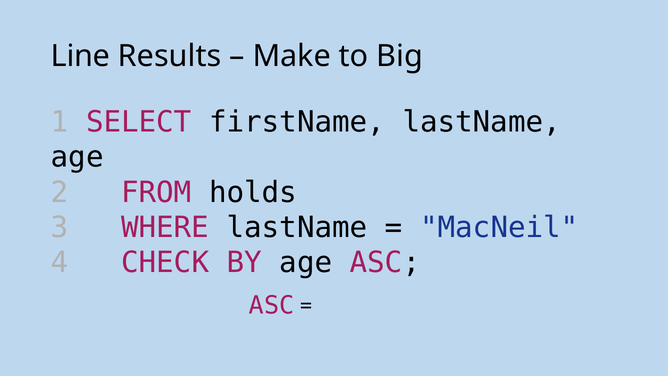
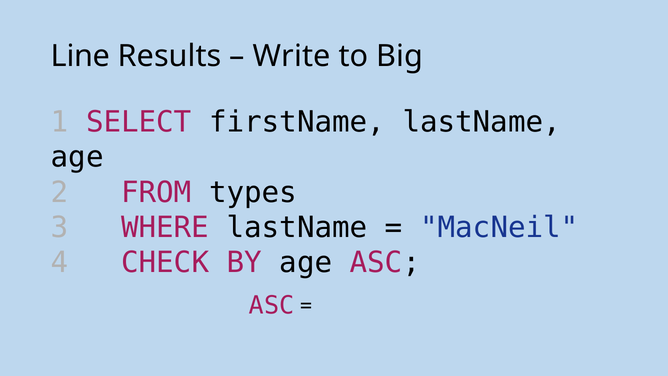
Make: Make -> Write (292, 56)
holds: holds -> types (253, 192)
